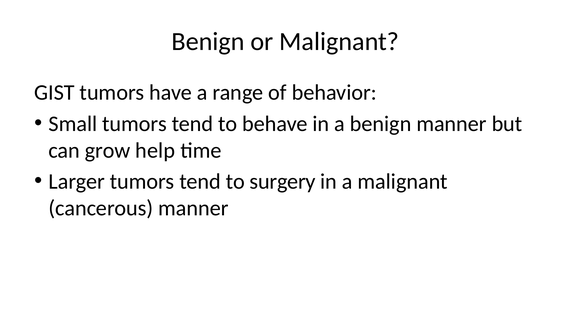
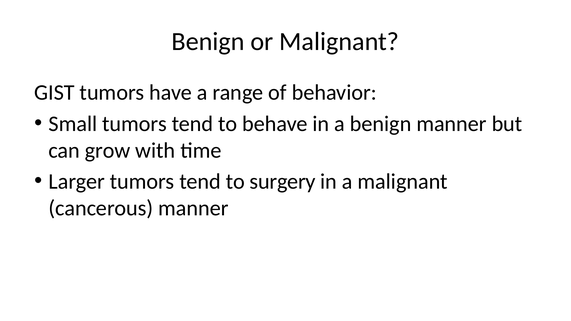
help: help -> with (155, 150)
